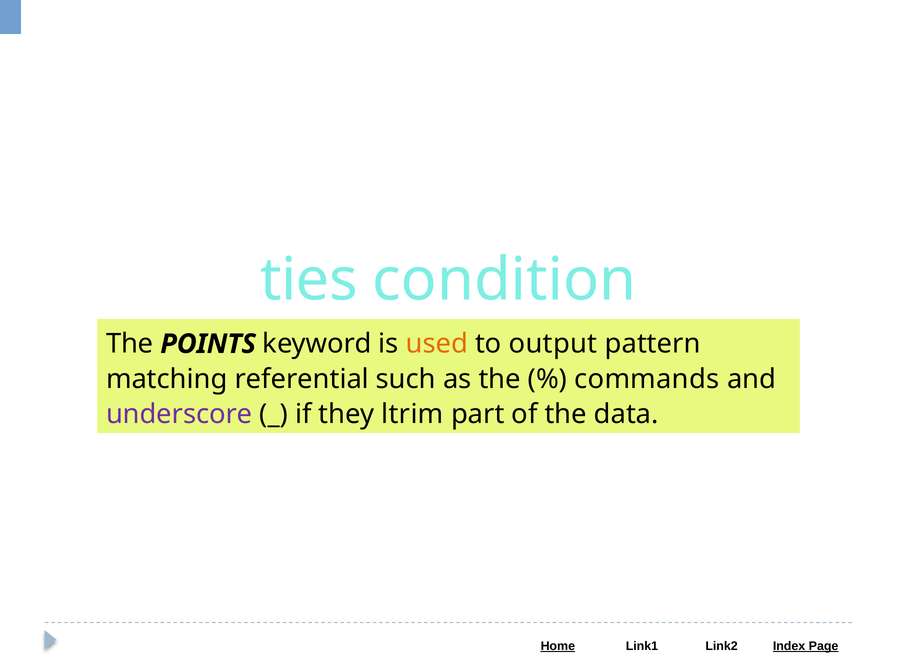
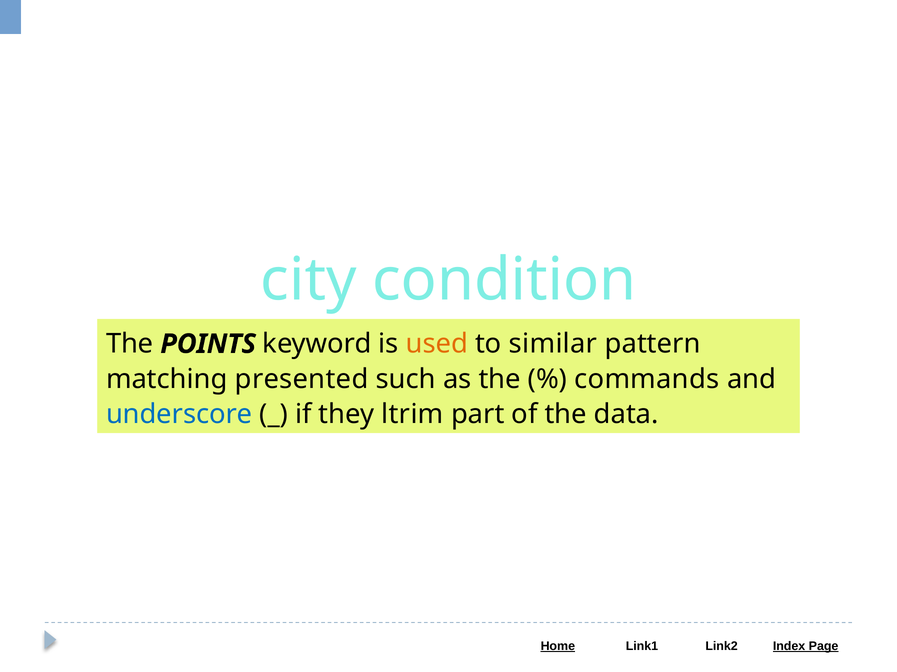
ties: ties -> city (309, 280)
output: output -> similar (553, 344)
referential: referential -> presented (302, 379)
underscore colour: purple -> blue (179, 415)
